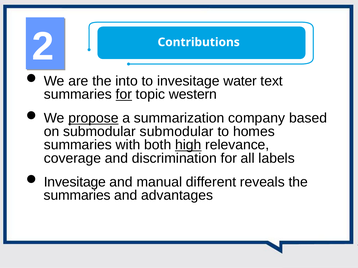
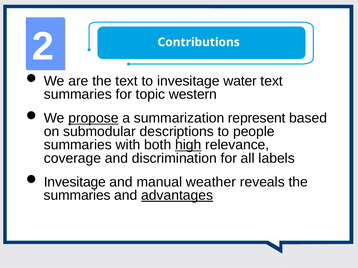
the into: into -> text (127, 81)
for underline: present -> none (124, 95)
company: company -> represent (257, 118)
submodular submodular: submodular -> descriptions (177, 132)
homes: homes -> people (254, 132)
different: different -> weather (211, 182)
advantages underline: none -> present (177, 196)
